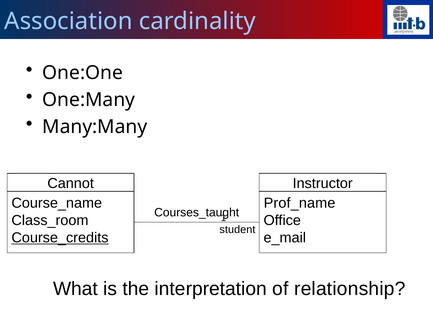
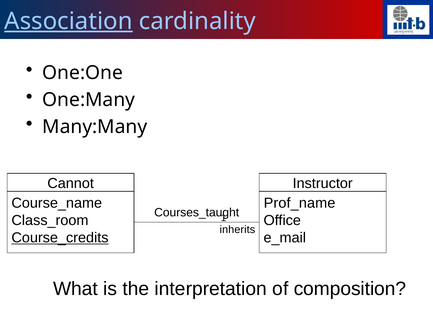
Association underline: none -> present (68, 21)
student: student -> inherits (237, 229)
relationship: relationship -> composition (350, 289)
